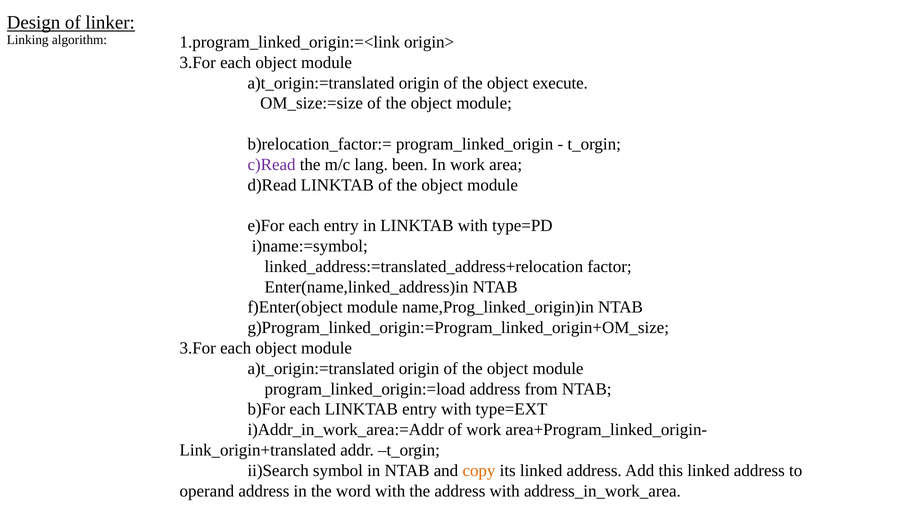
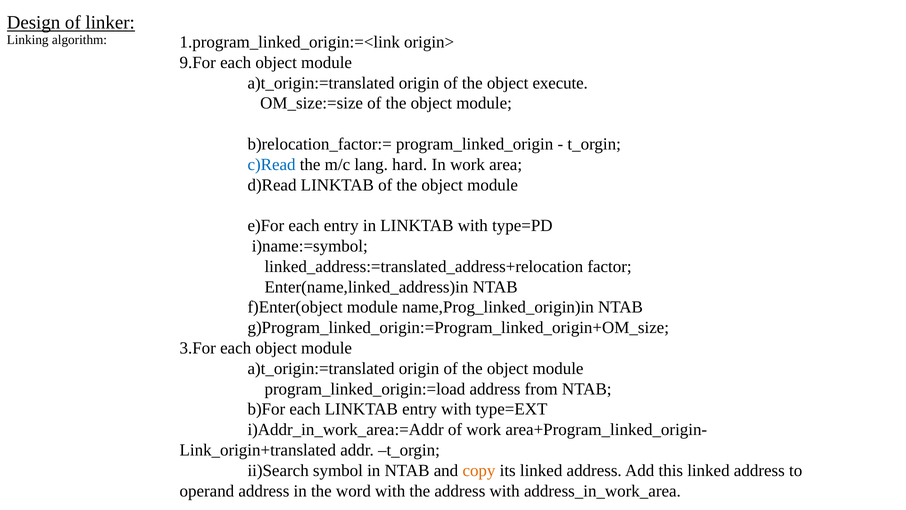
3.For: 3.For -> 9.For (198, 62)
c)Read colour: purple -> blue (272, 164)
been: been -> hard (410, 164)
